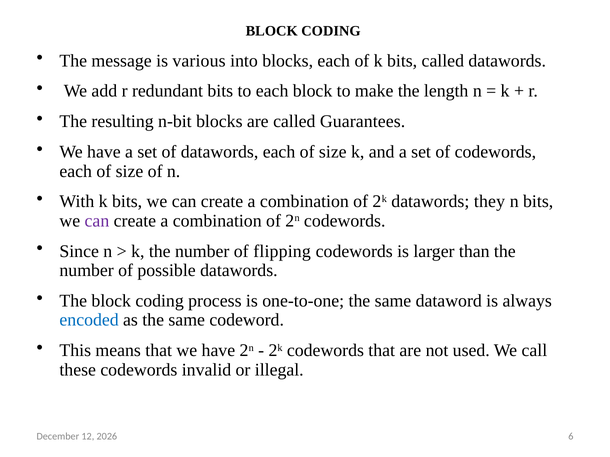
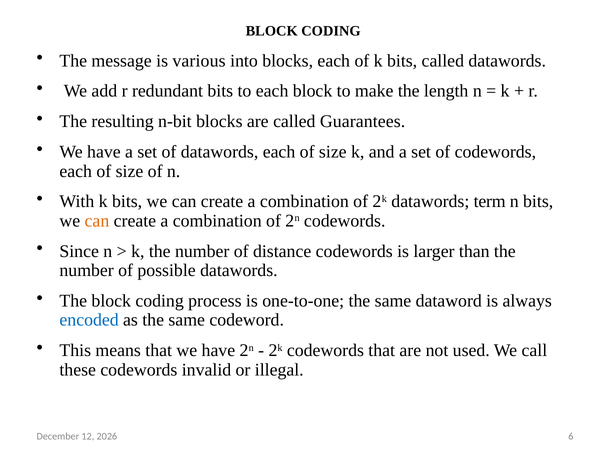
they: they -> term (490, 202)
can colour: purple -> orange (97, 221)
flipping: flipping -> distance (282, 252)
